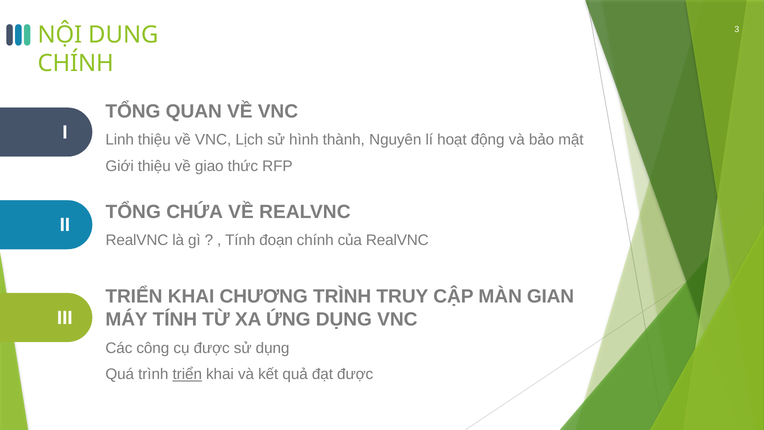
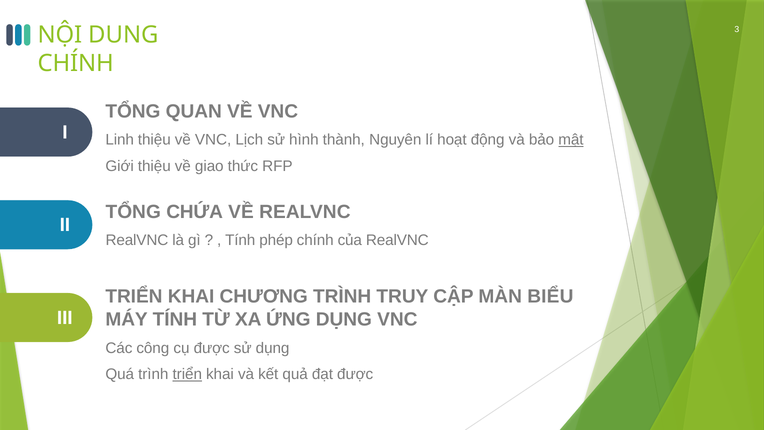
mật underline: none -> present (571, 140)
đoạn: đoạn -> phép (276, 240)
GIAN: GIAN -> BIỂU (550, 297)
